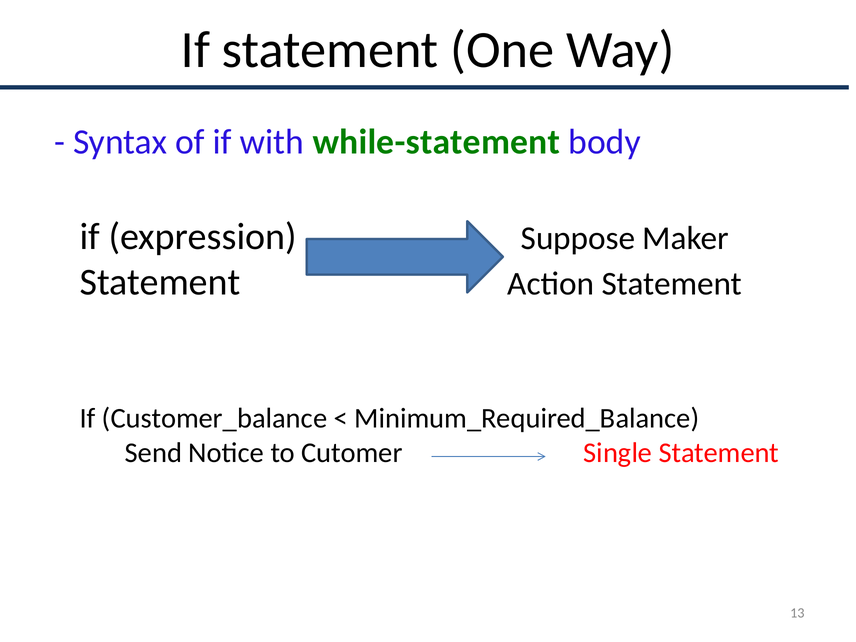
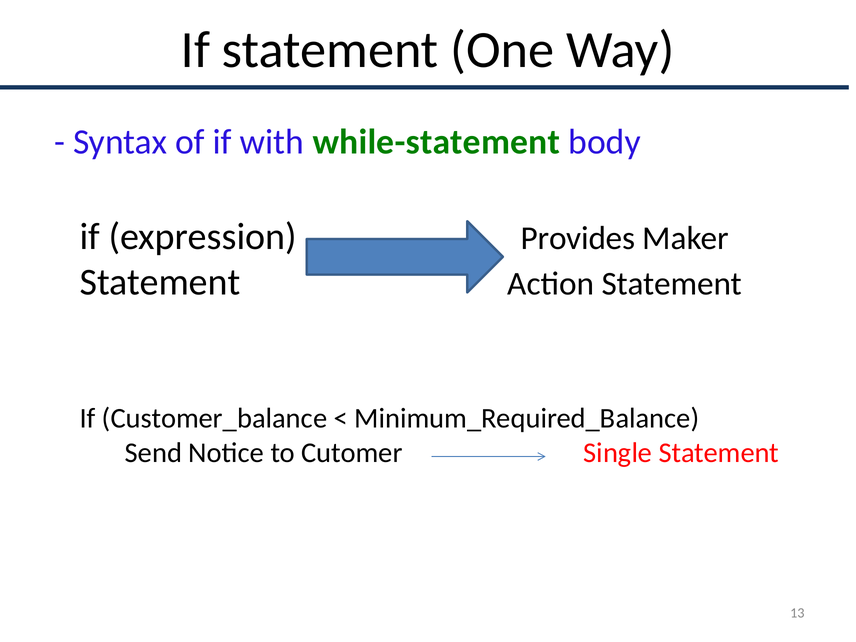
Suppose: Suppose -> Provides (578, 238)
